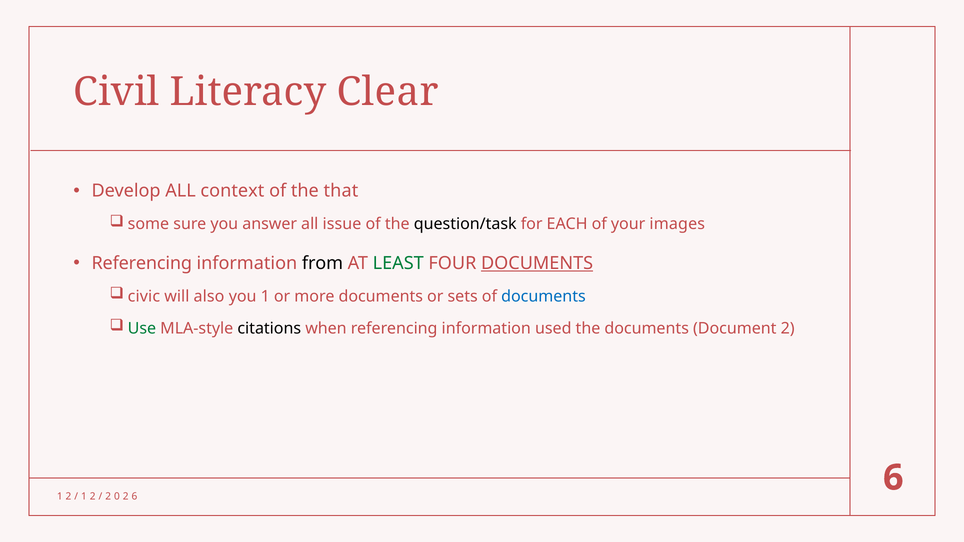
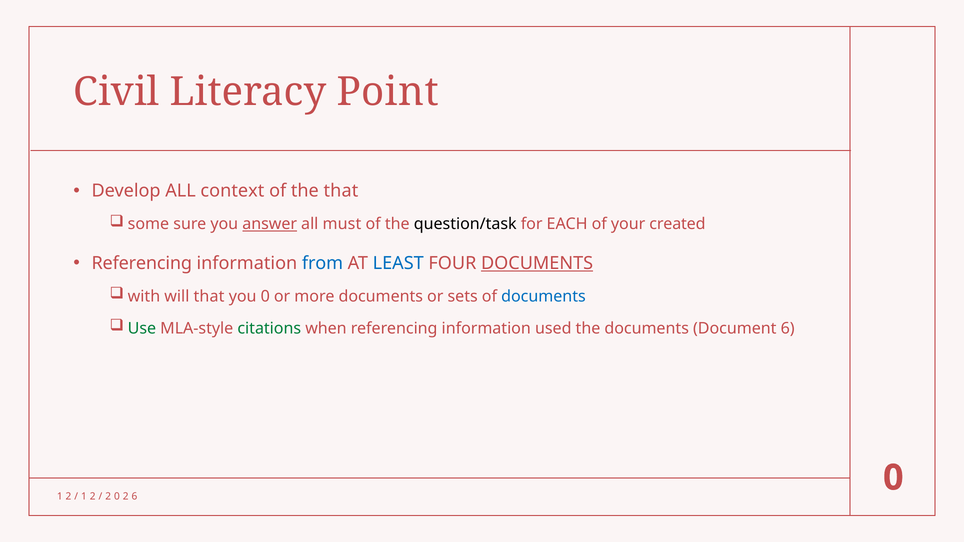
Clear: Clear -> Point (388, 92)
answer underline: none -> present (270, 224)
issue: issue -> must (342, 224)
images: images -> created (677, 224)
from colour: black -> blue (322, 263)
LEAST colour: green -> blue (398, 263)
civic: civic -> with (144, 296)
will also: also -> that (209, 296)
you 1: 1 -> 0 (265, 296)
citations colour: black -> green (269, 328)
Document 2: 2 -> 6 (788, 328)
6 6: 6 -> 0 (893, 478)
